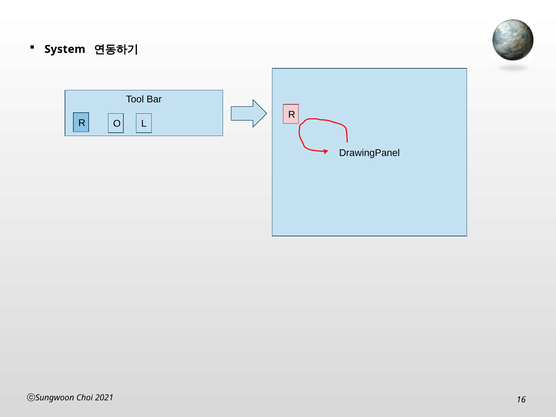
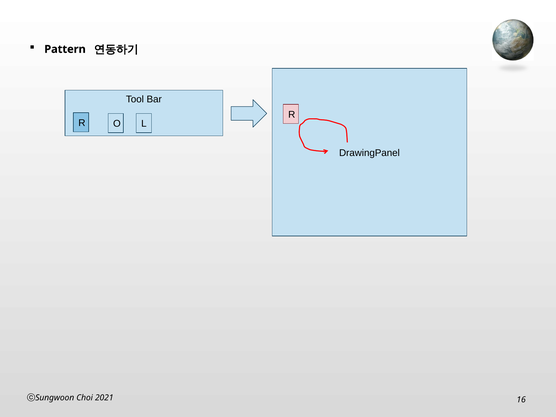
System: System -> Pattern (65, 49)
